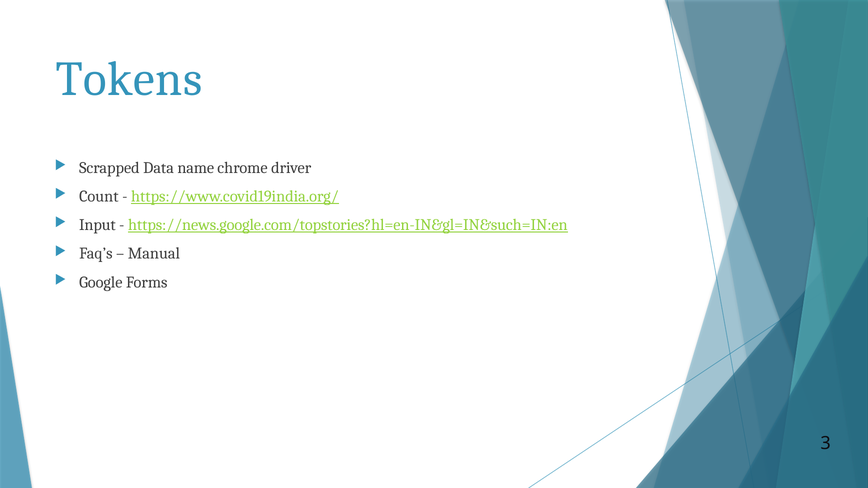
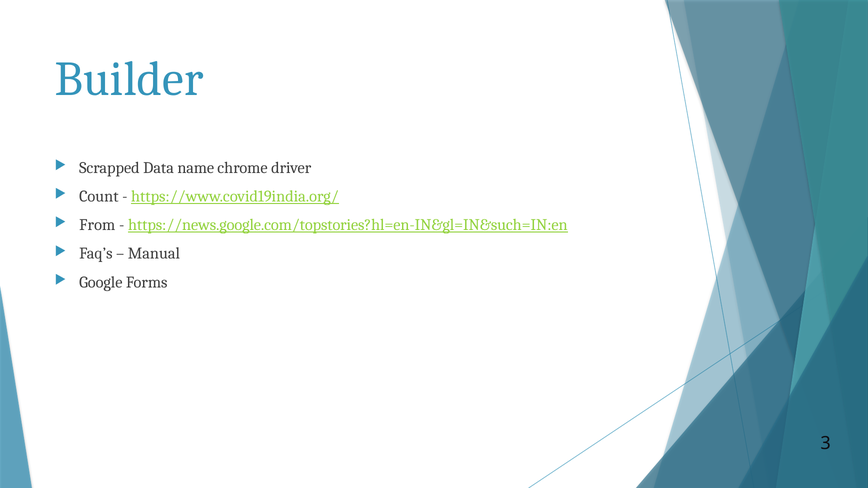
Tokens: Tokens -> Builder (129, 79)
Input: Input -> From (97, 225)
